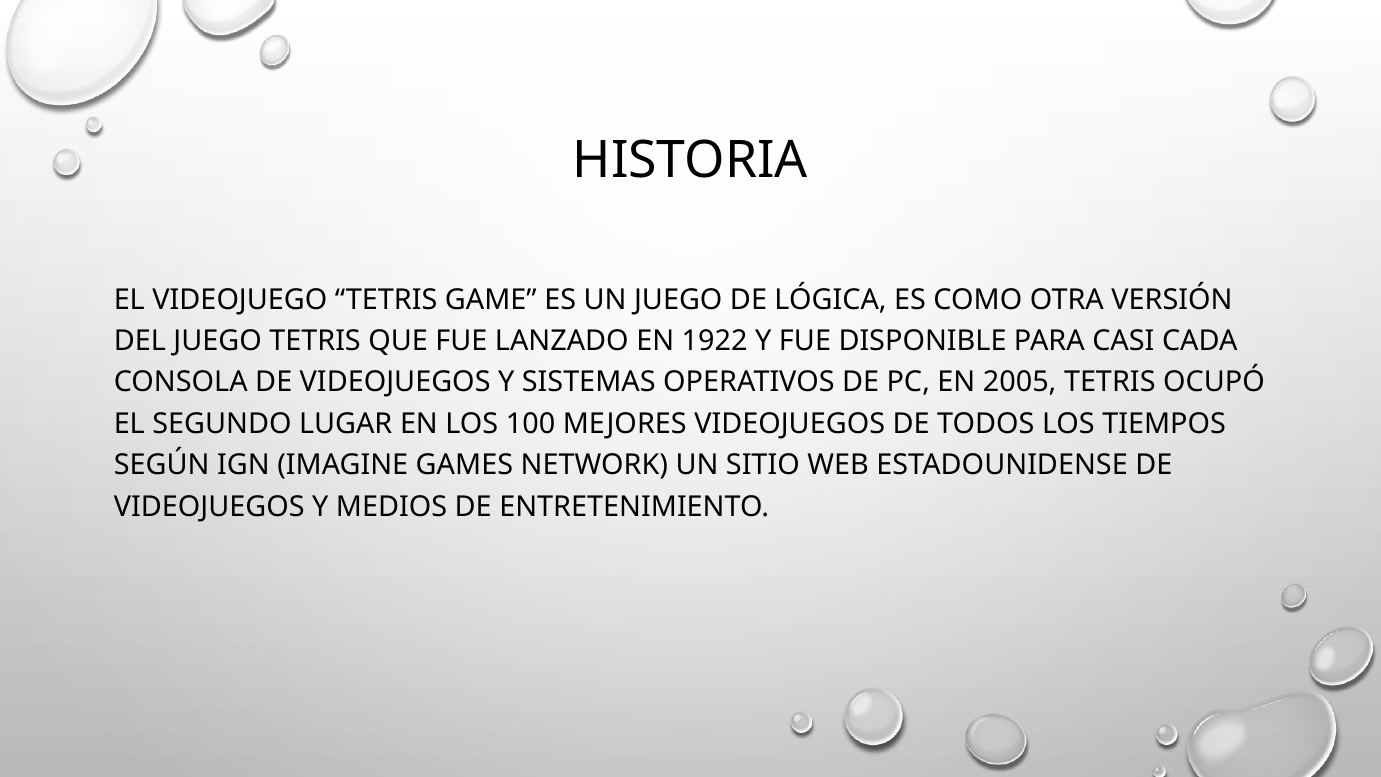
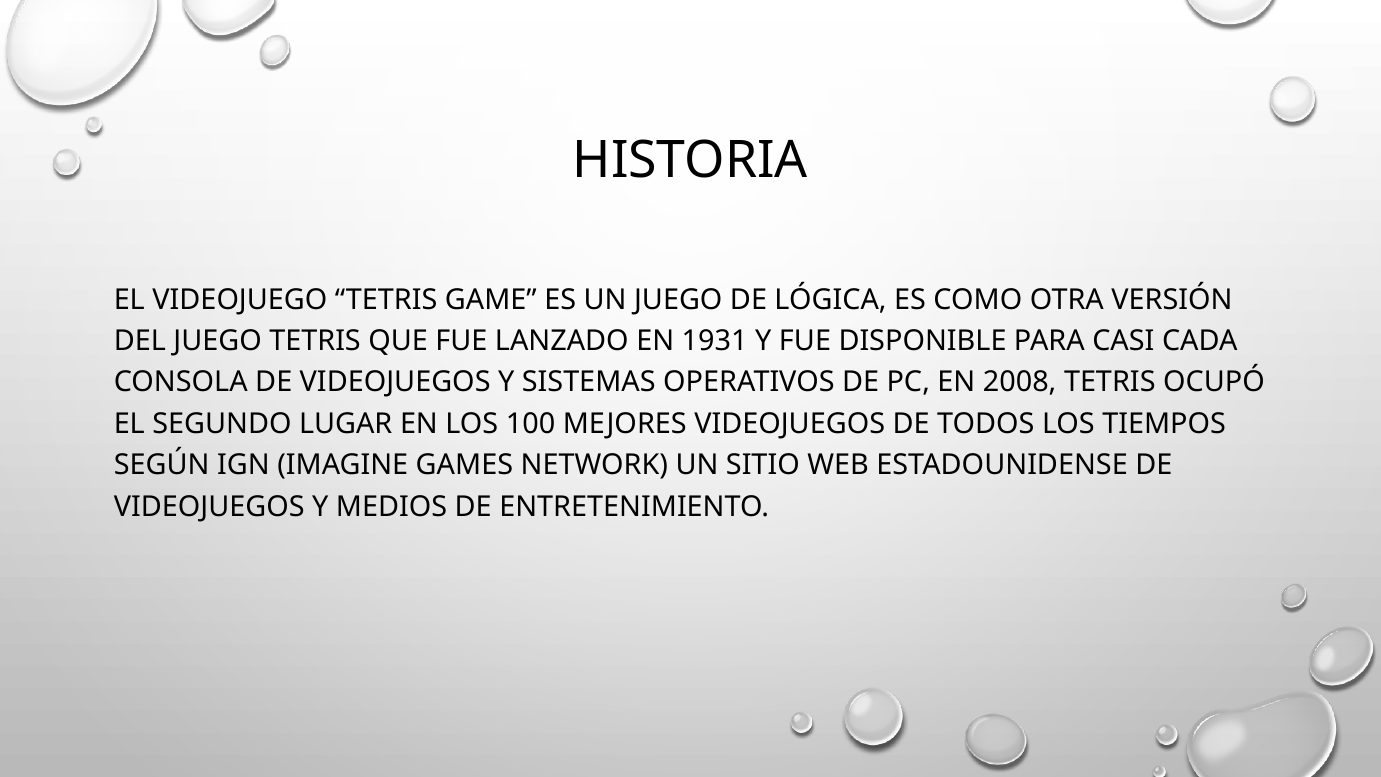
1922: 1922 -> 1931 (715, 341)
2005: 2005 -> 2008 (1020, 382)
